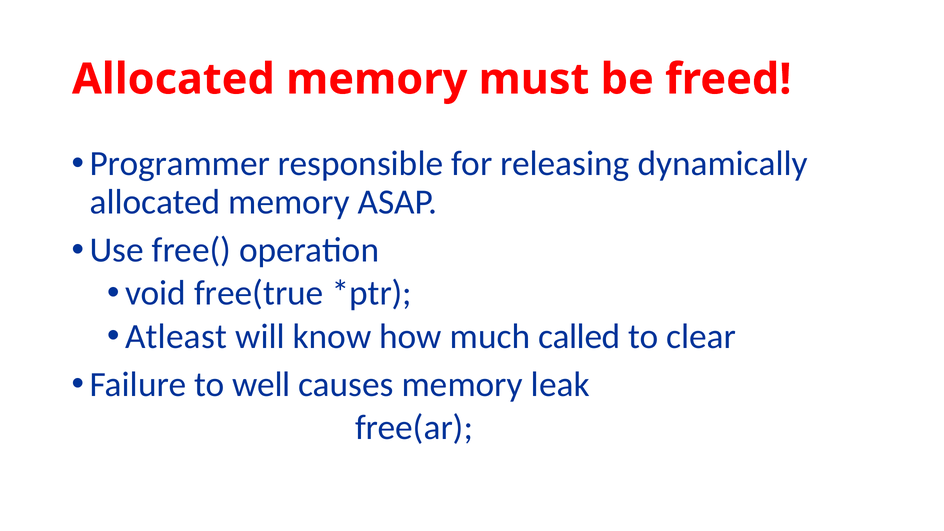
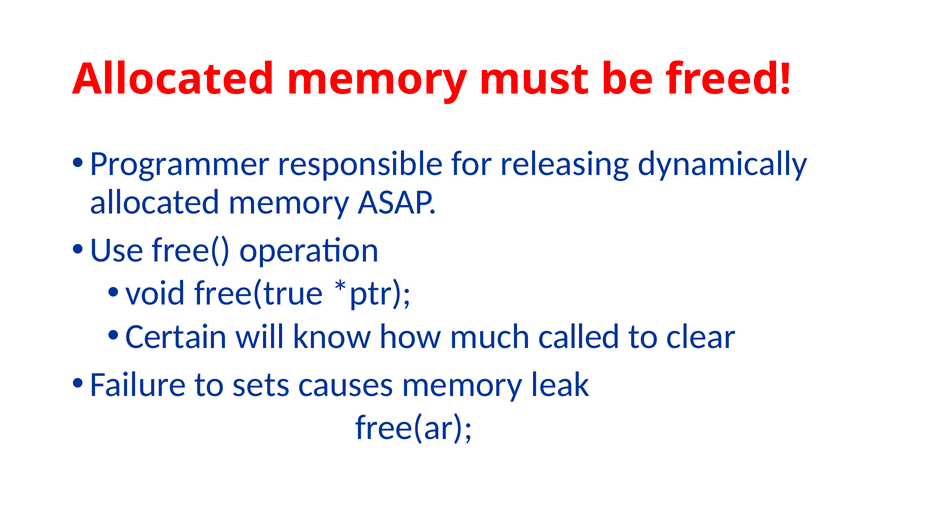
Atleast: Atleast -> Certain (176, 336)
well: well -> sets (261, 384)
